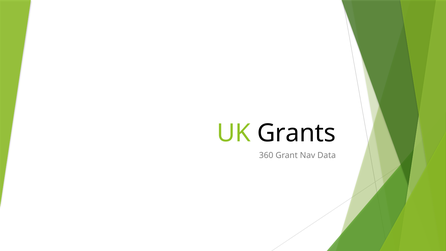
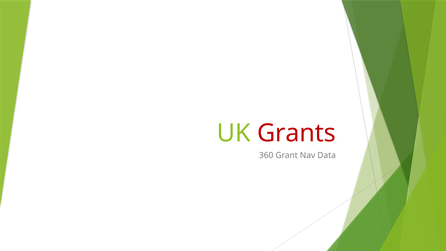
Grants colour: black -> red (297, 133)
